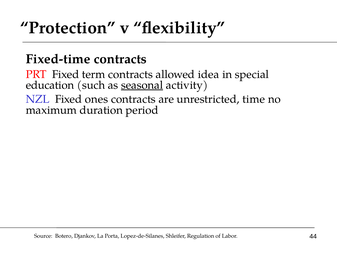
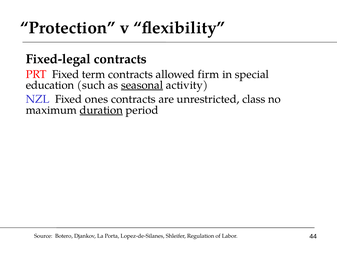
Fixed-time: Fixed-time -> Fixed-legal (58, 59)
idea: idea -> firm (209, 74)
time: time -> class (254, 99)
duration underline: none -> present (101, 110)
